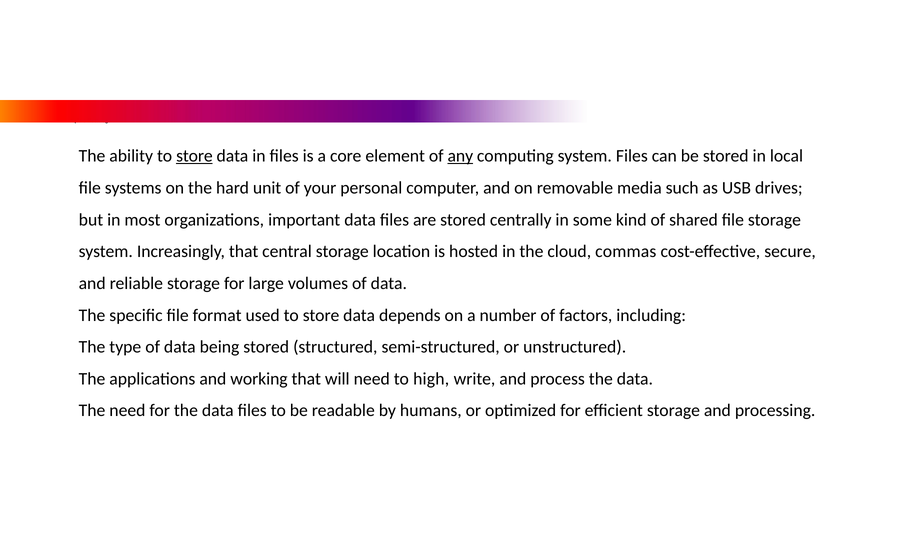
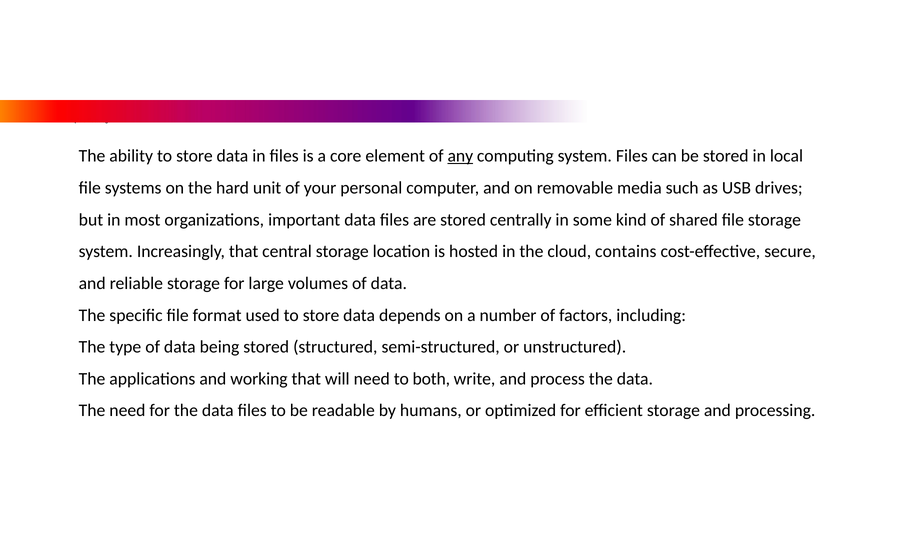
store underline: present -> none (194, 156)
commas: commas -> contains (626, 251)
high: high -> both (431, 379)
